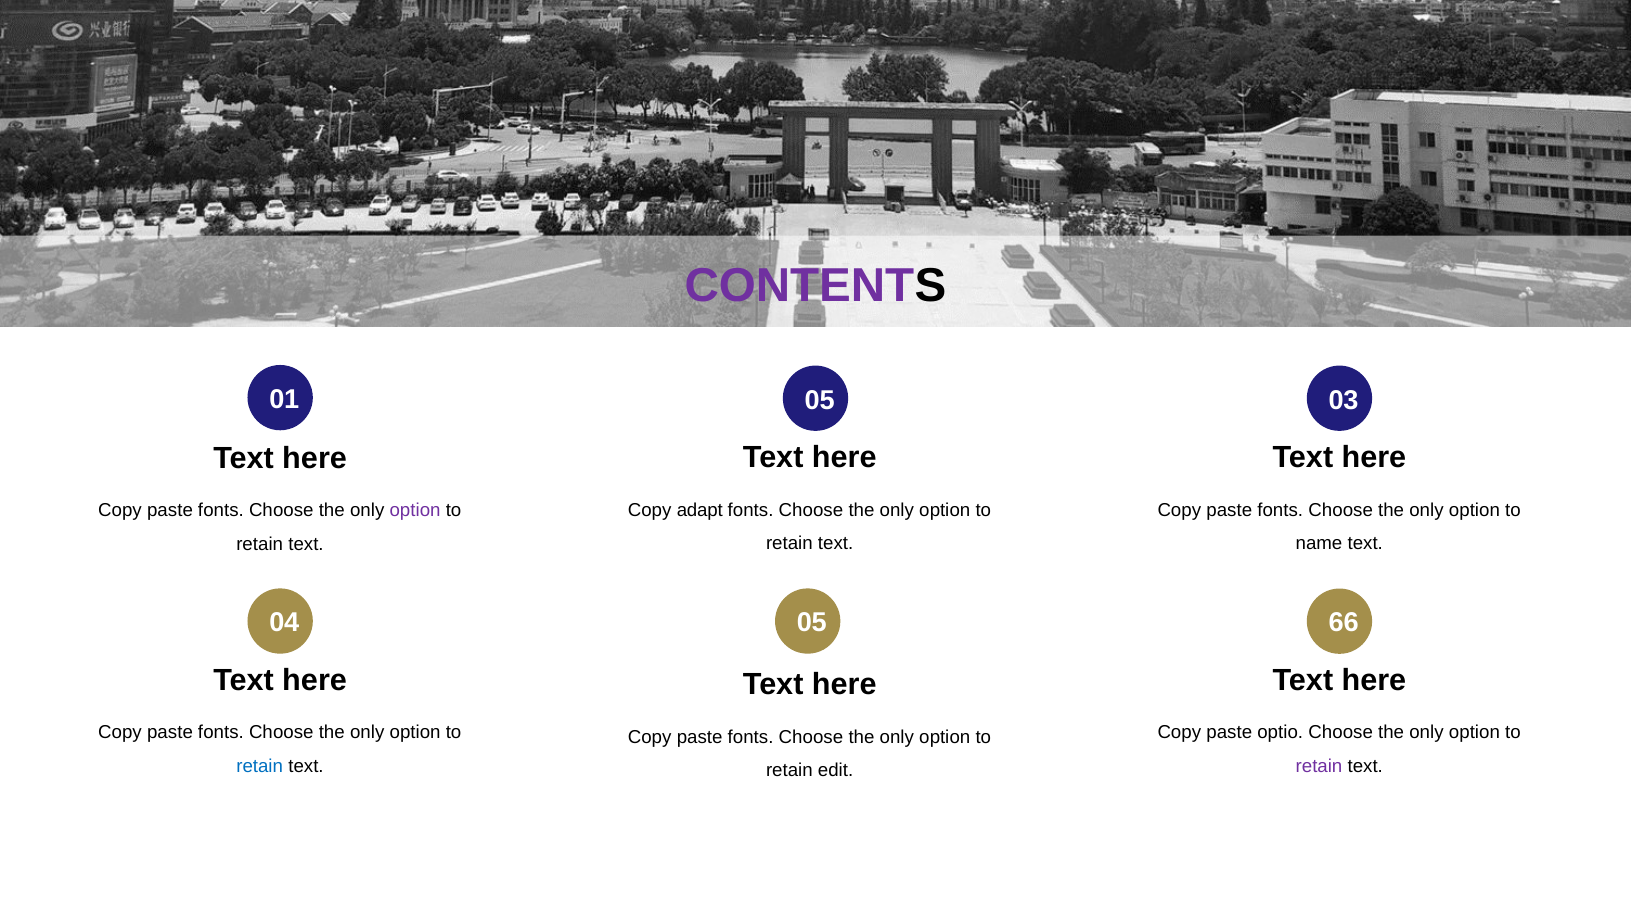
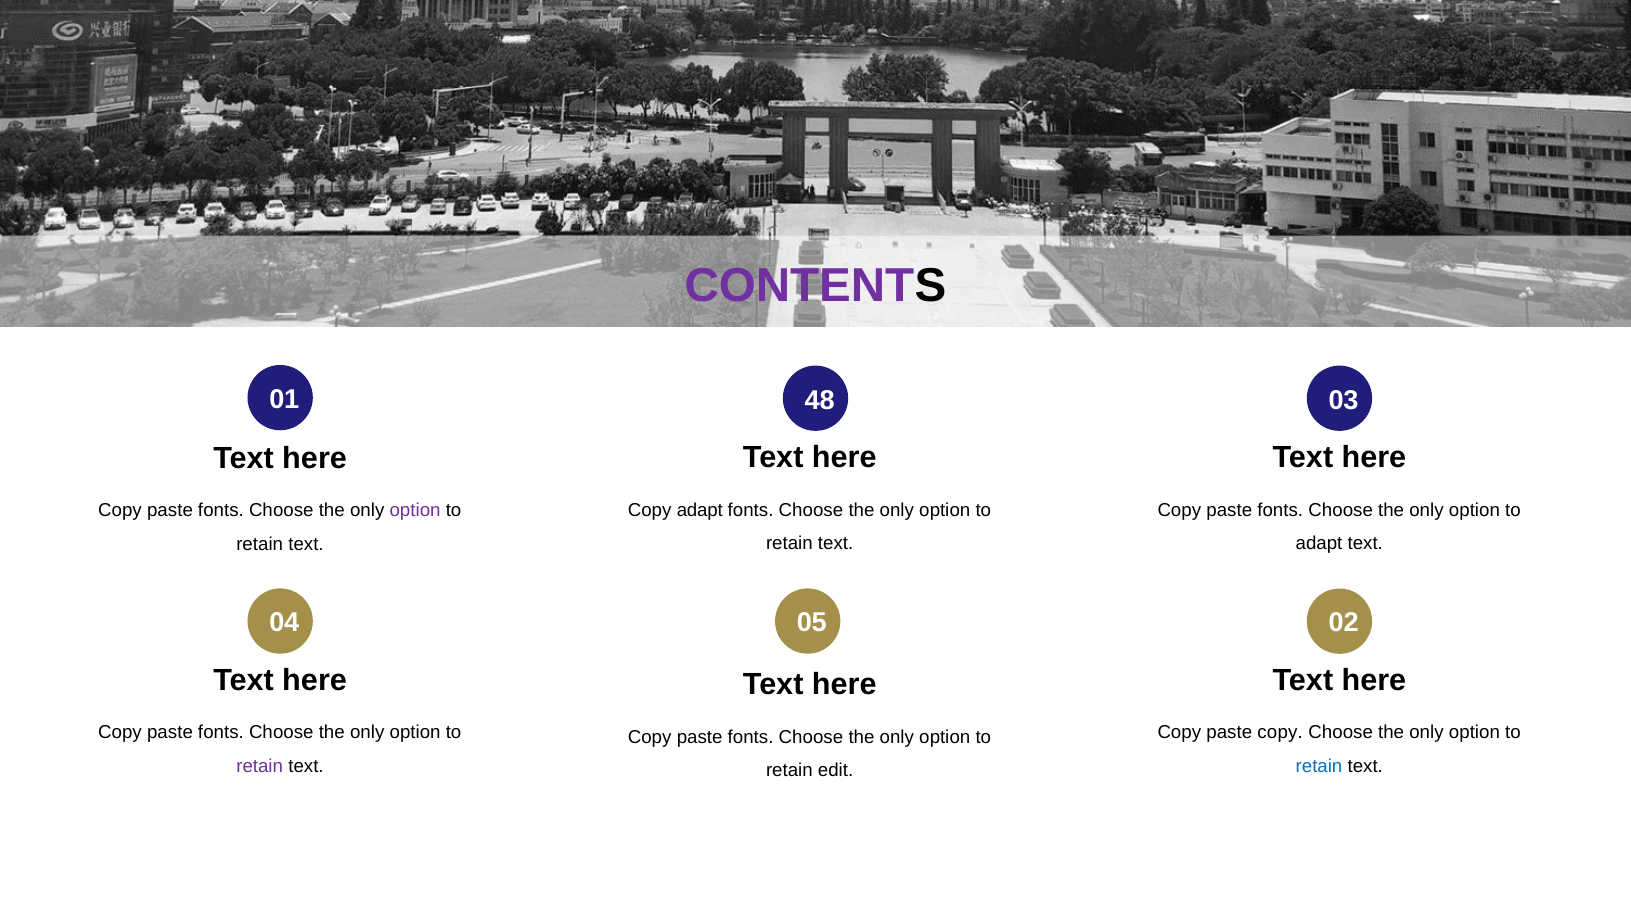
01 05: 05 -> 48 (820, 400)
name: name -> adapt (1319, 544)
66: 66 -> 02 (1344, 623)
paste optio: optio -> copy (1280, 733)
retain colour: blue -> purple (260, 766)
retain colour: purple -> blue (1319, 766)
